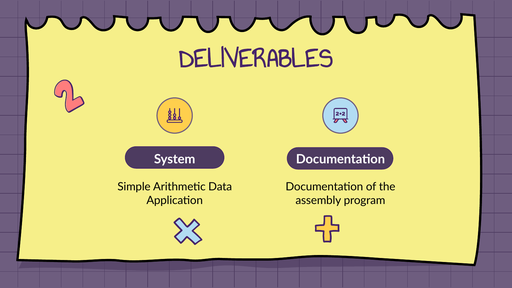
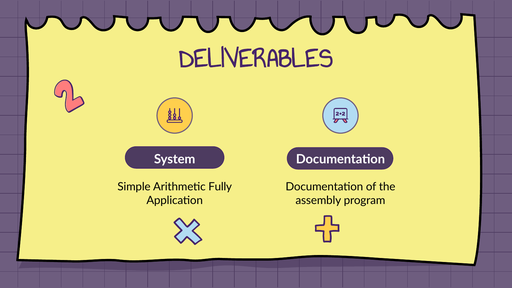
Data: Data -> Fully (220, 187)
